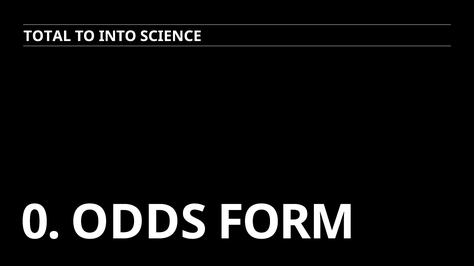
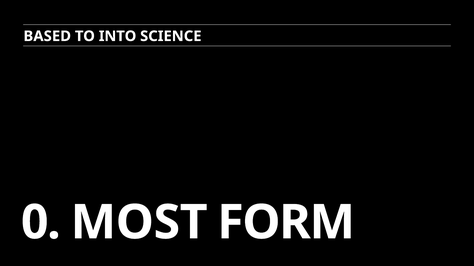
TOTAL: TOTAL -> BASED (47, 36)
ODDS: ODDS -> MOST (139, 223)
